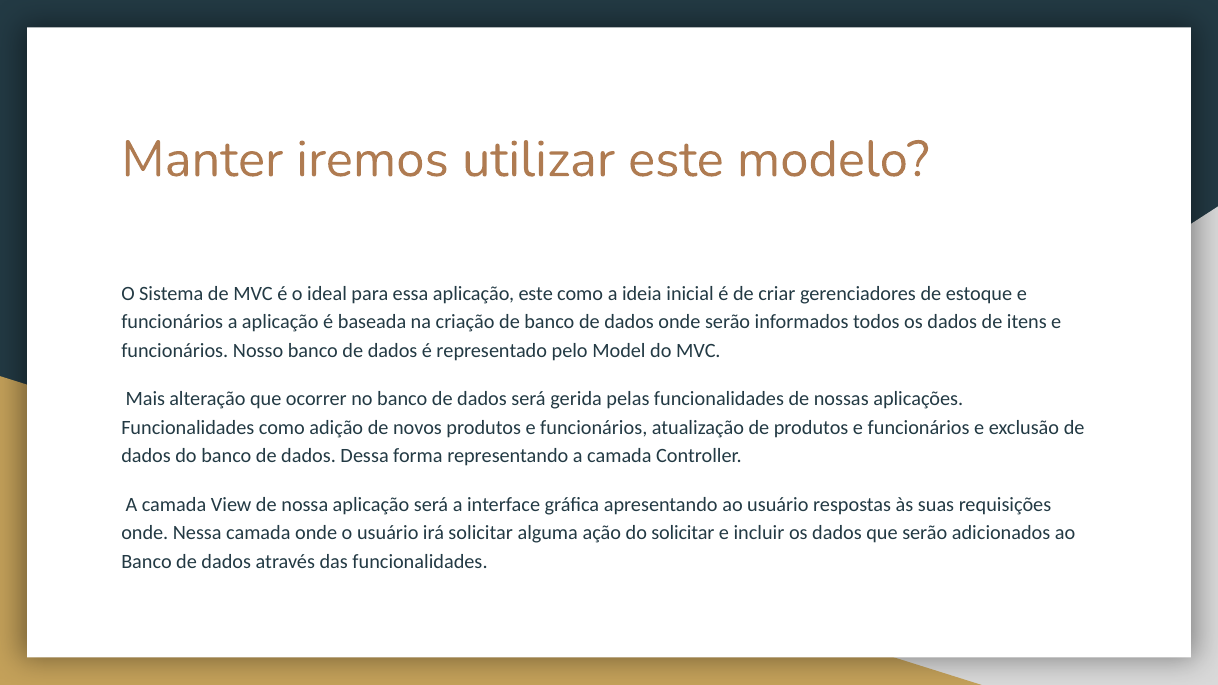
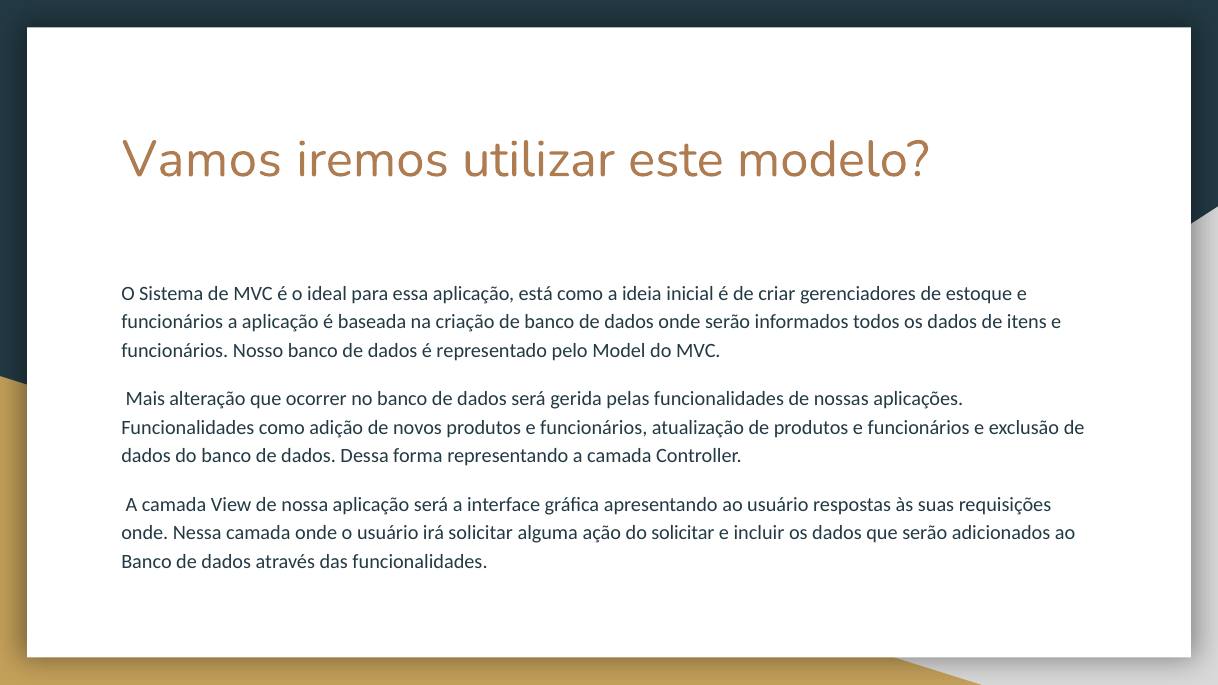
Manter: Manter -> Vamos (202, 159)
aplicação este: este -> está (536, 294)
